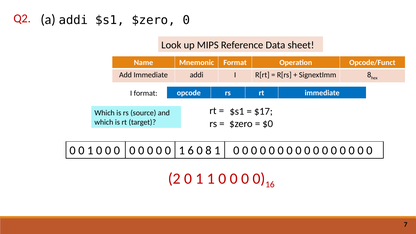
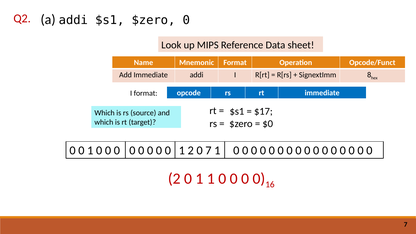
6: 6 -> 2 (191, 151)
0 8: 8 -> 7 (208, 151)
